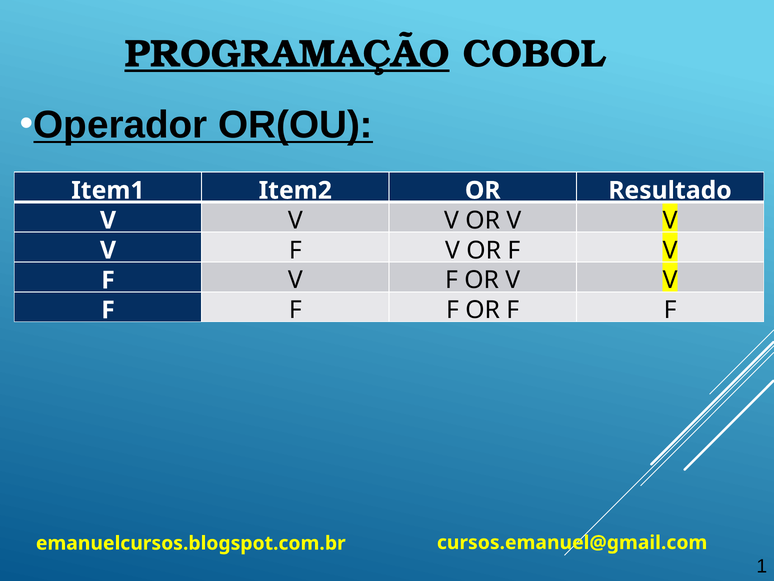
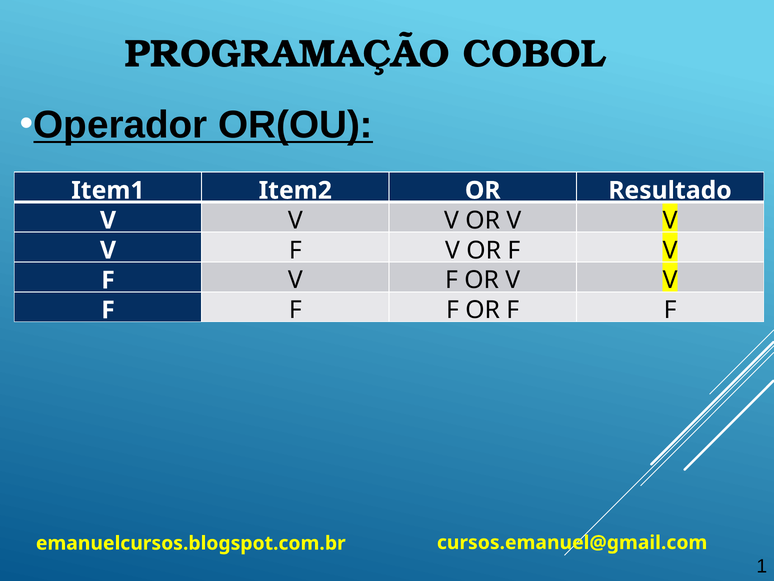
PROGRAMAÇÃO underline: present -> none (287, 54)
